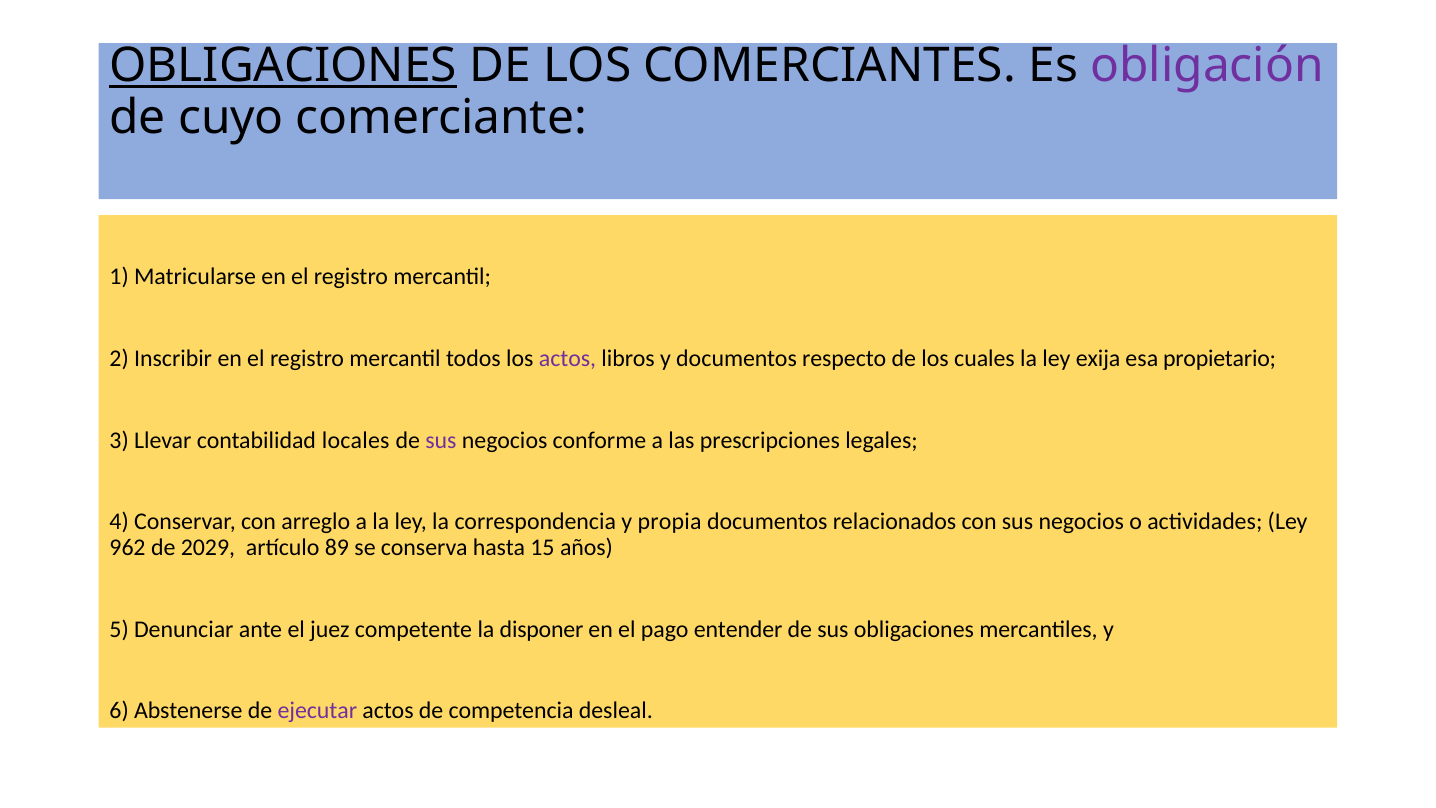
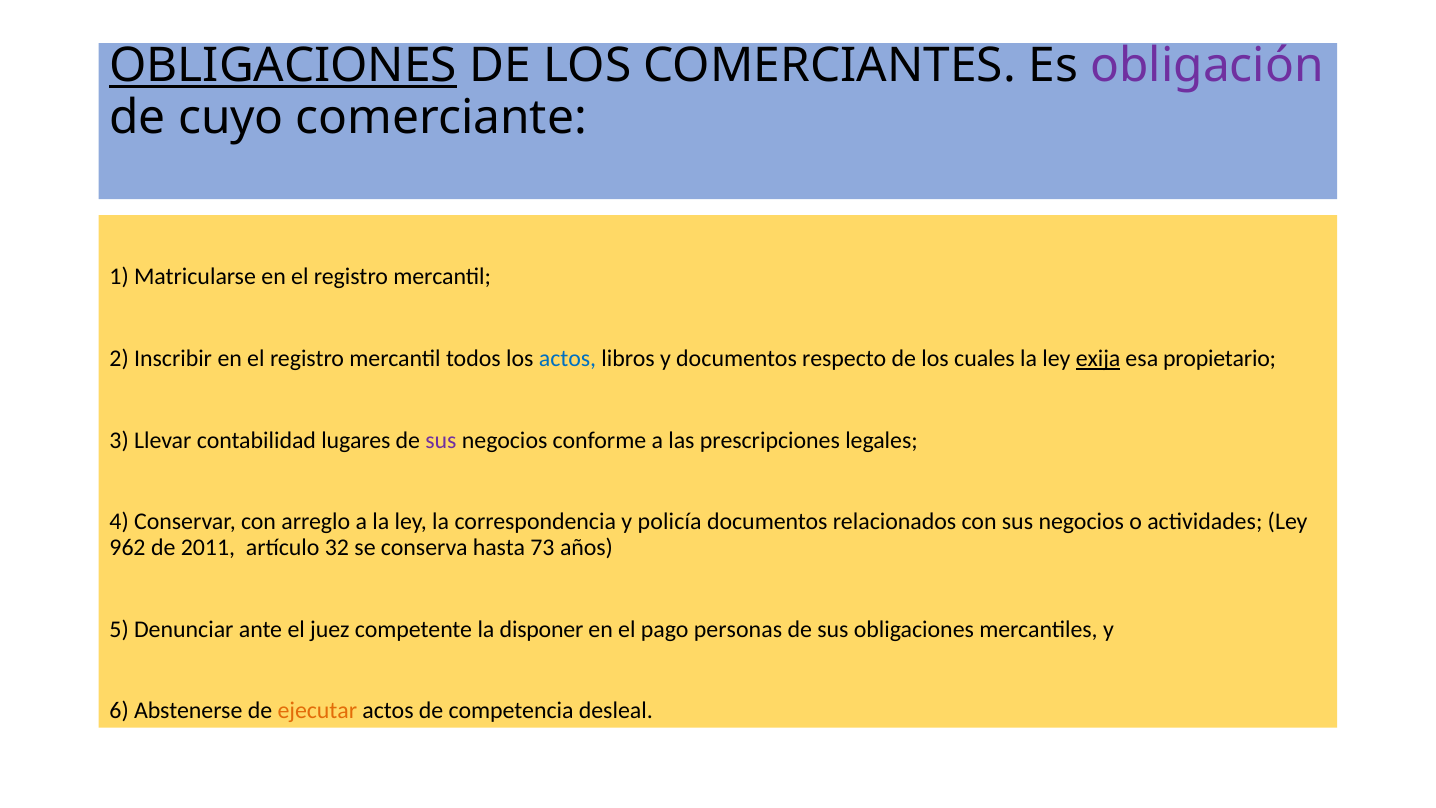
actos colour: purple -> blue (568, 358)
exija underline: none -> present (1098, 358)
locales: locales -> lugares (356, 440)
propia: propia -> policía (670, 522)
2029: 2029 -> 2011 (208, 547)
89: 89 -> 32 (337, 547)
15: 15 -> 73 (543, 547)
entender: entender -> personas (738, 629)
ejecutar colour: purple -> orange (317, 711)
